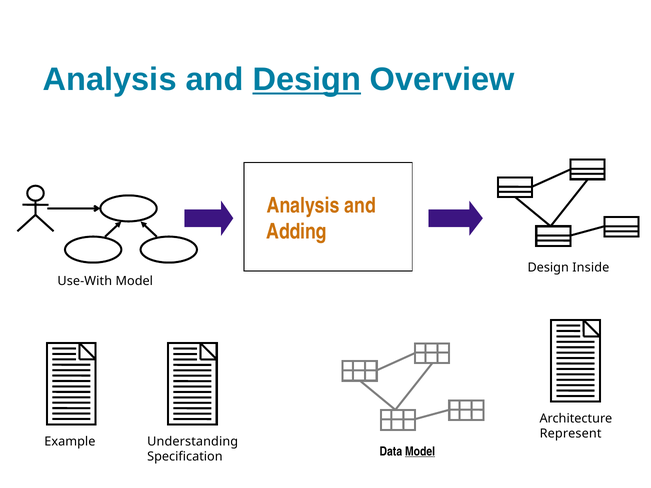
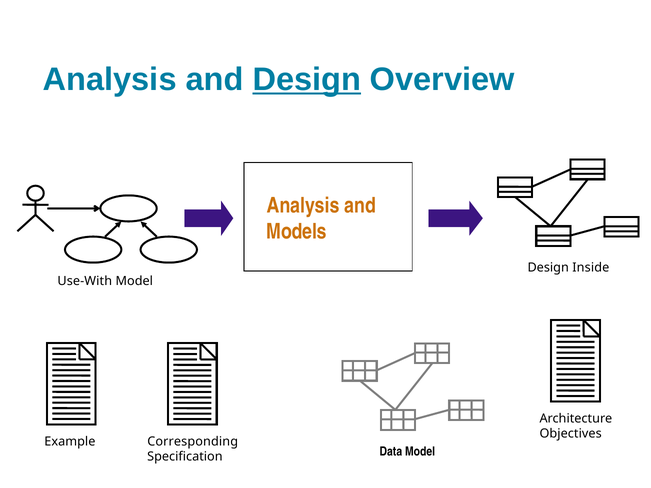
Adding: Adding -> Models (297, 232)
Represent: Represent -> Objectives (571, 434)
Understanding: Understanding -> Corresponding (193, 442)
Model underline: present -> none (420, 452)
